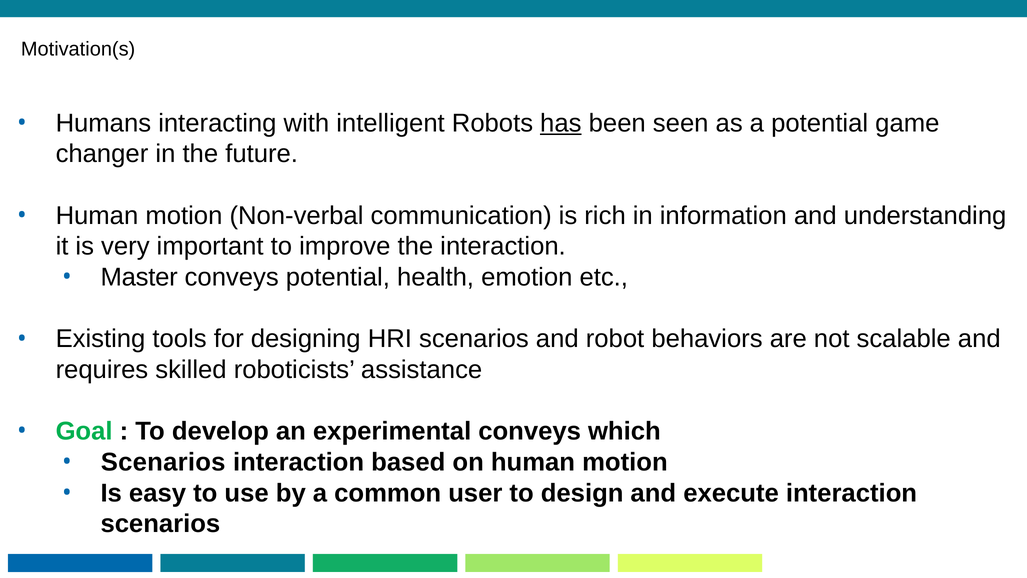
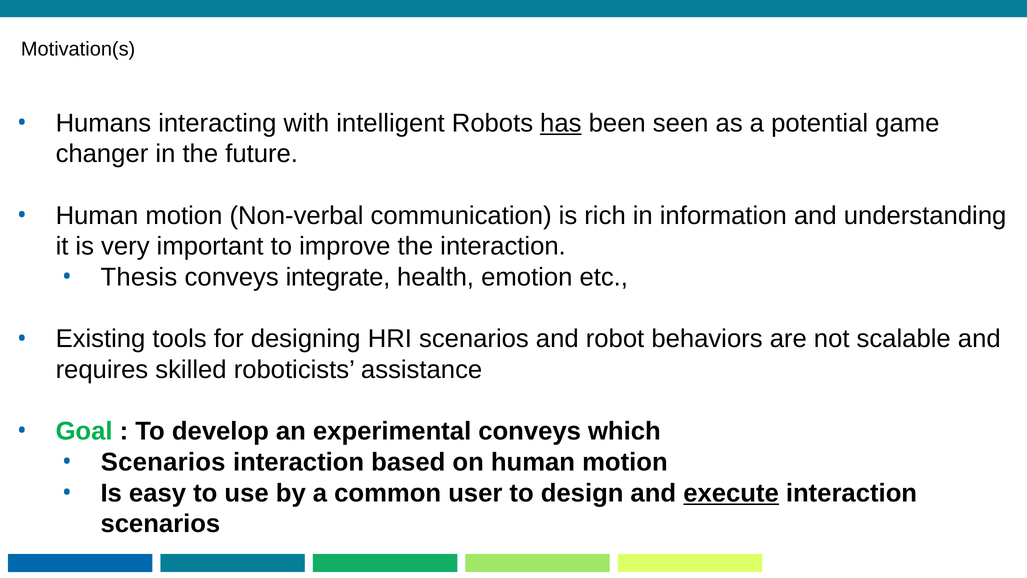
Master: Master -> Thesis (139, 277)
conveys potential: potential -> integrate (338, 277)
execute underline: none -> present (731, 493)
